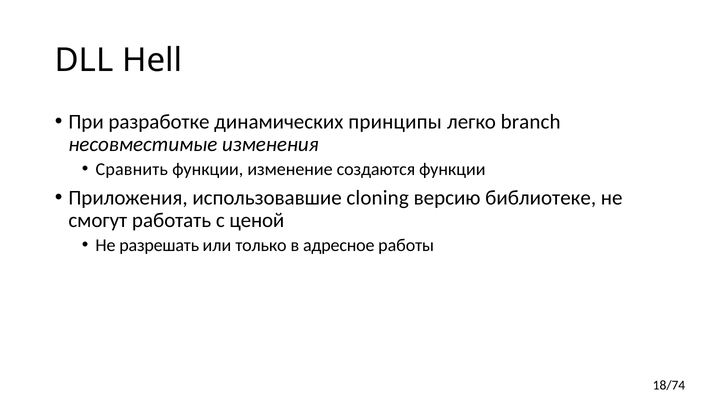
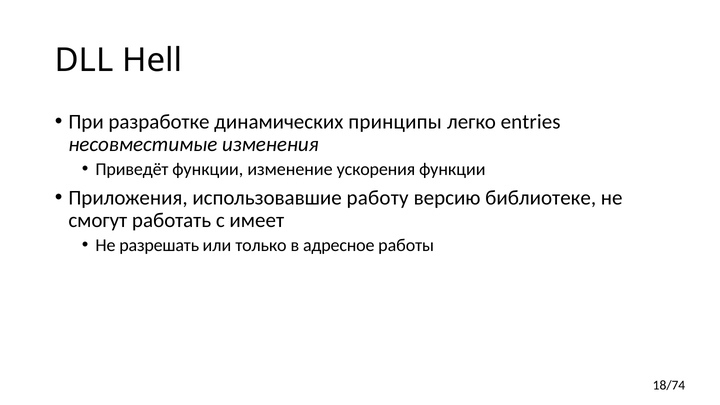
branch: branch -> entries (531, 122)
Сравнить: Сравнить -> Приведёт (132, 169)
создаются: создаются -> ускорения (376, 169)
cloning: cloning -> работу (378, 198)
ценой: ценой -> имеет (257, 220)
